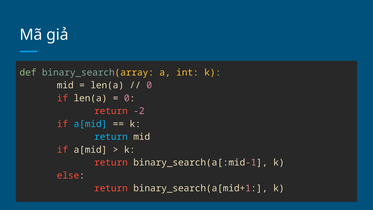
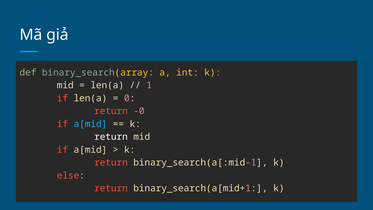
0: 0 -> 1 (149, 85)
-2: -2 -> -0 (139, 111)
return colour: light blue -> white (111, 137)
